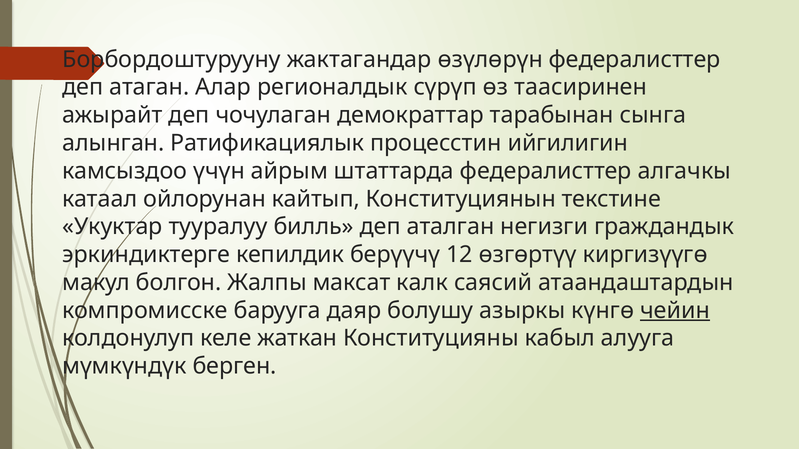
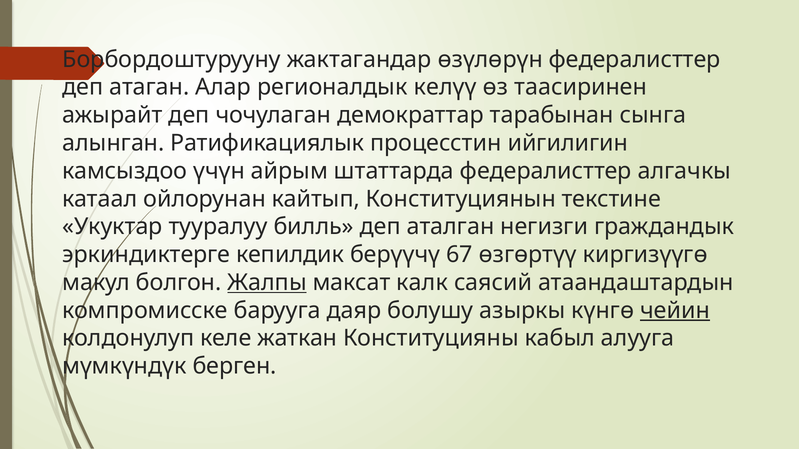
сүрүп: сүрүп -> келүү (445, 87)
12: 12 -> 67 (459, 255)
Жалпы underline: none -> present (267, 283)
